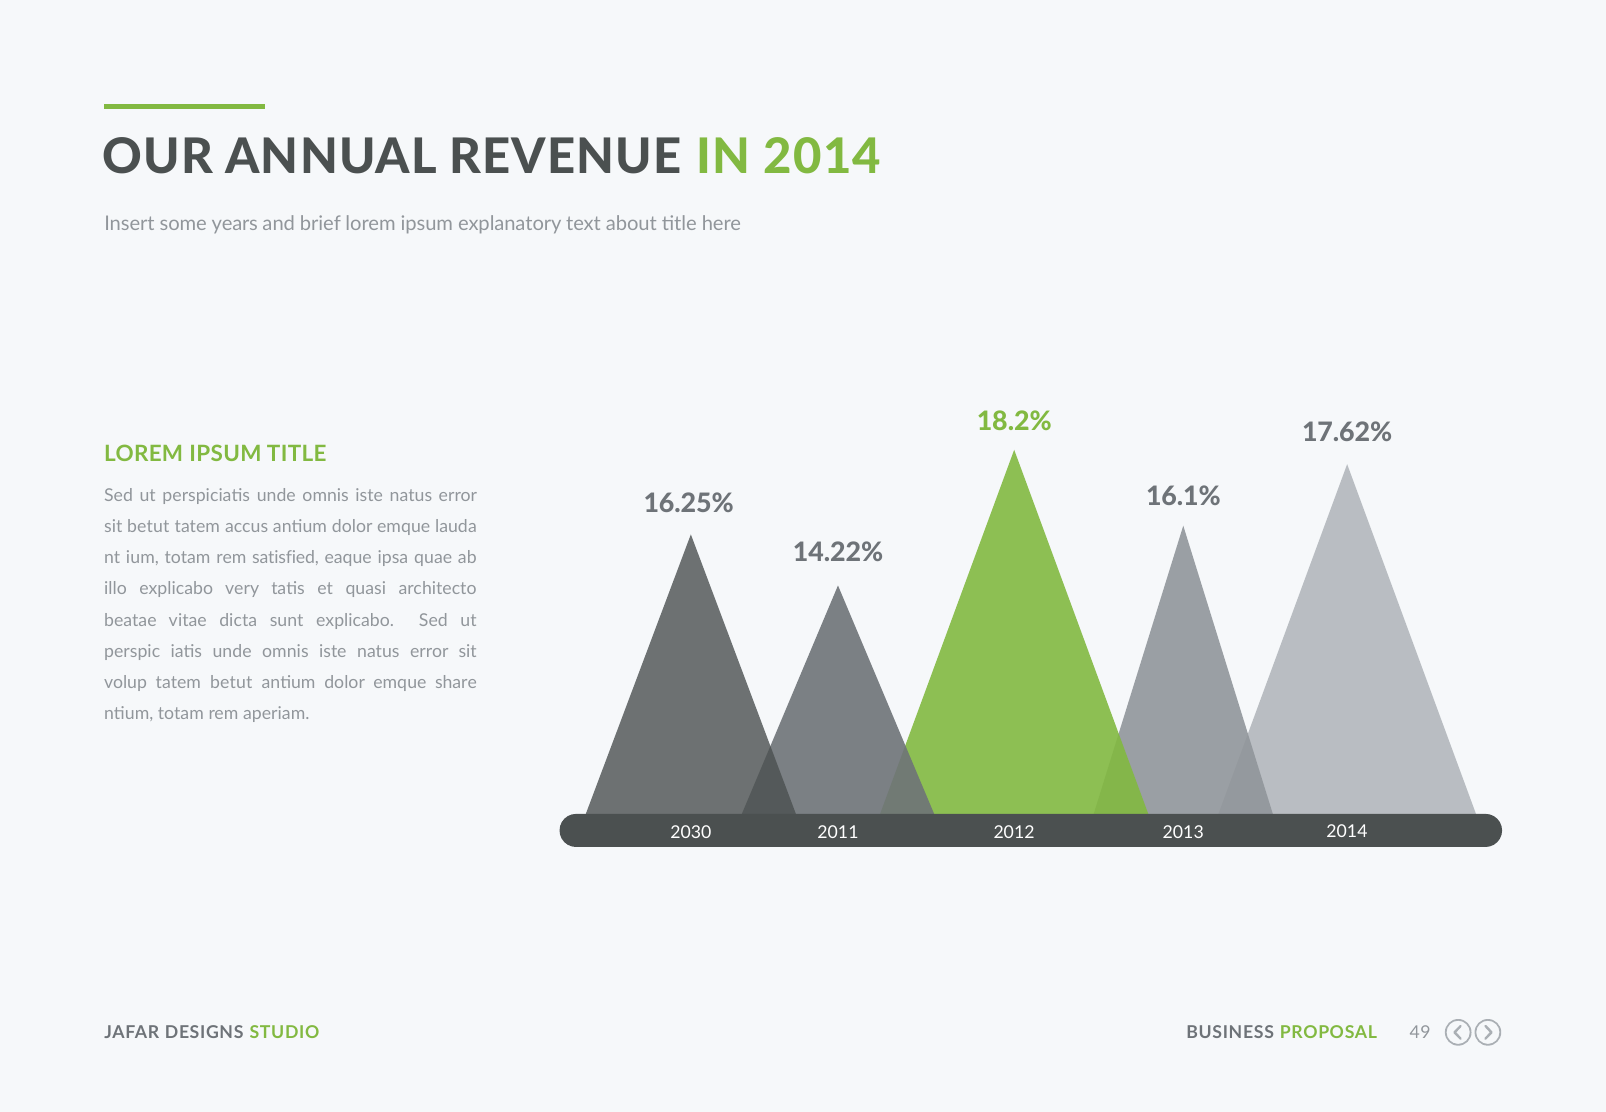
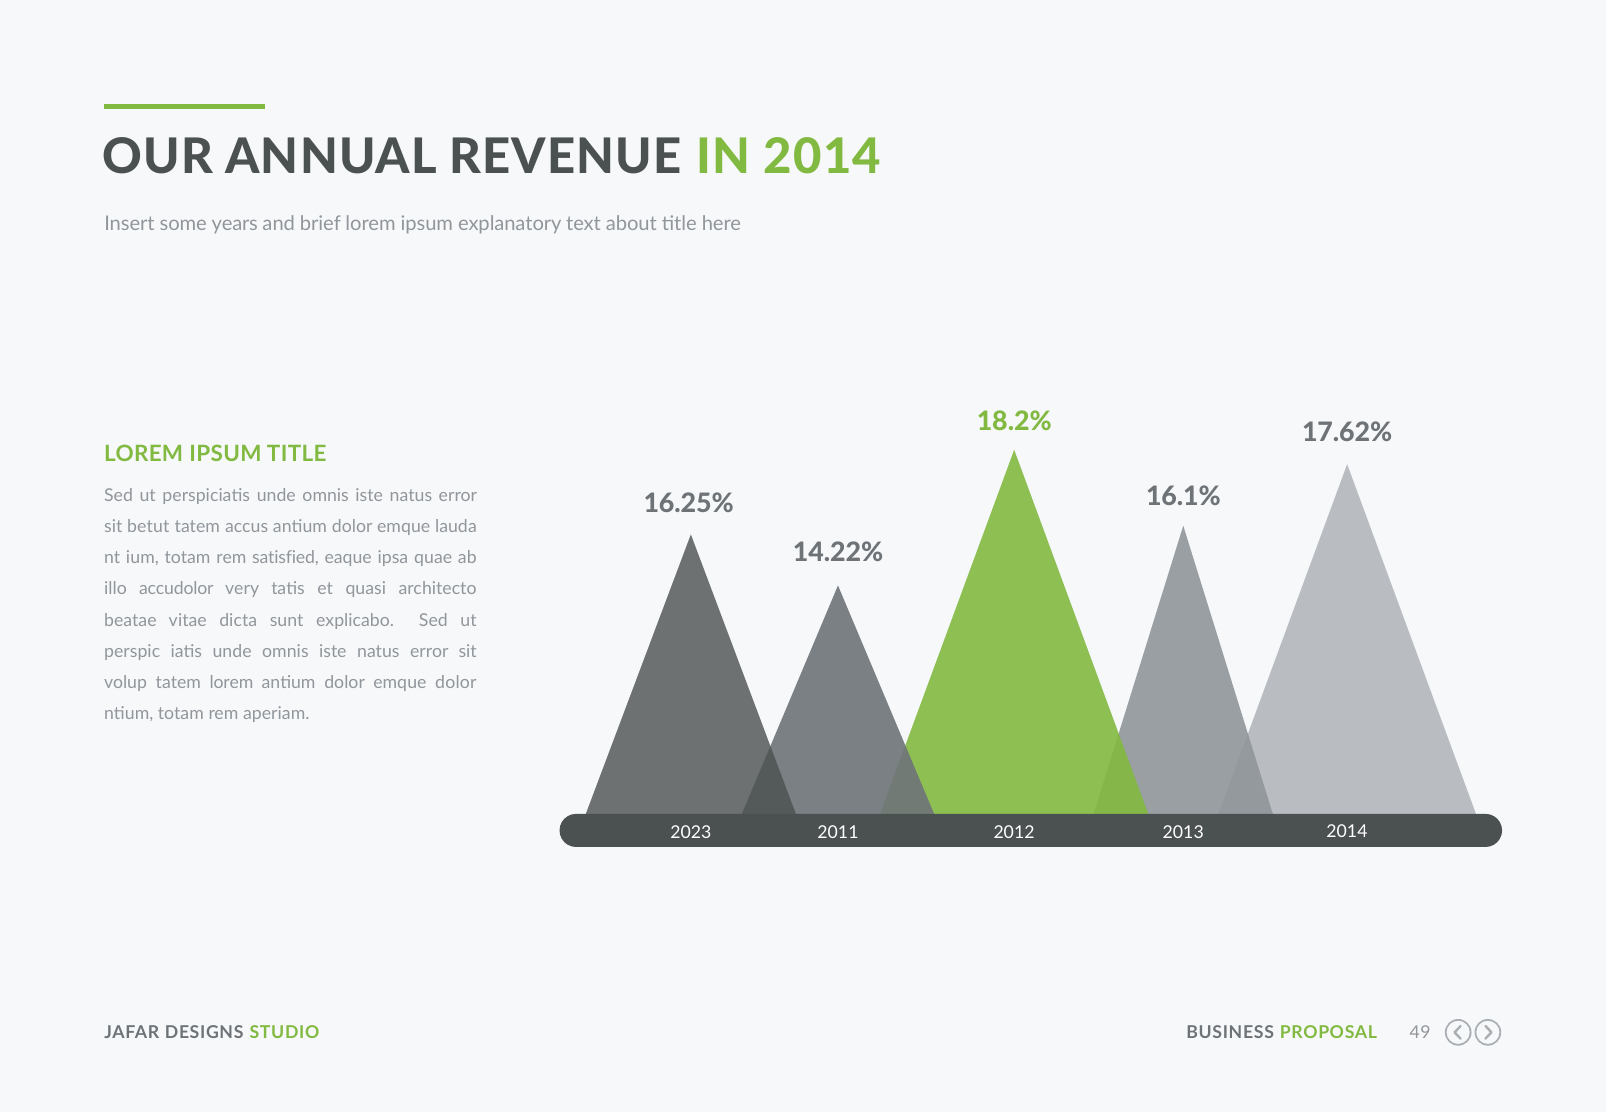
illo explicabo: explicabo -> accudolor (176, 589)
tatem betut: betut -> lorem (231, 683)
emque share: share -> dolor (456, 683)
2030: 2030 -> 2023 (691, 833)
